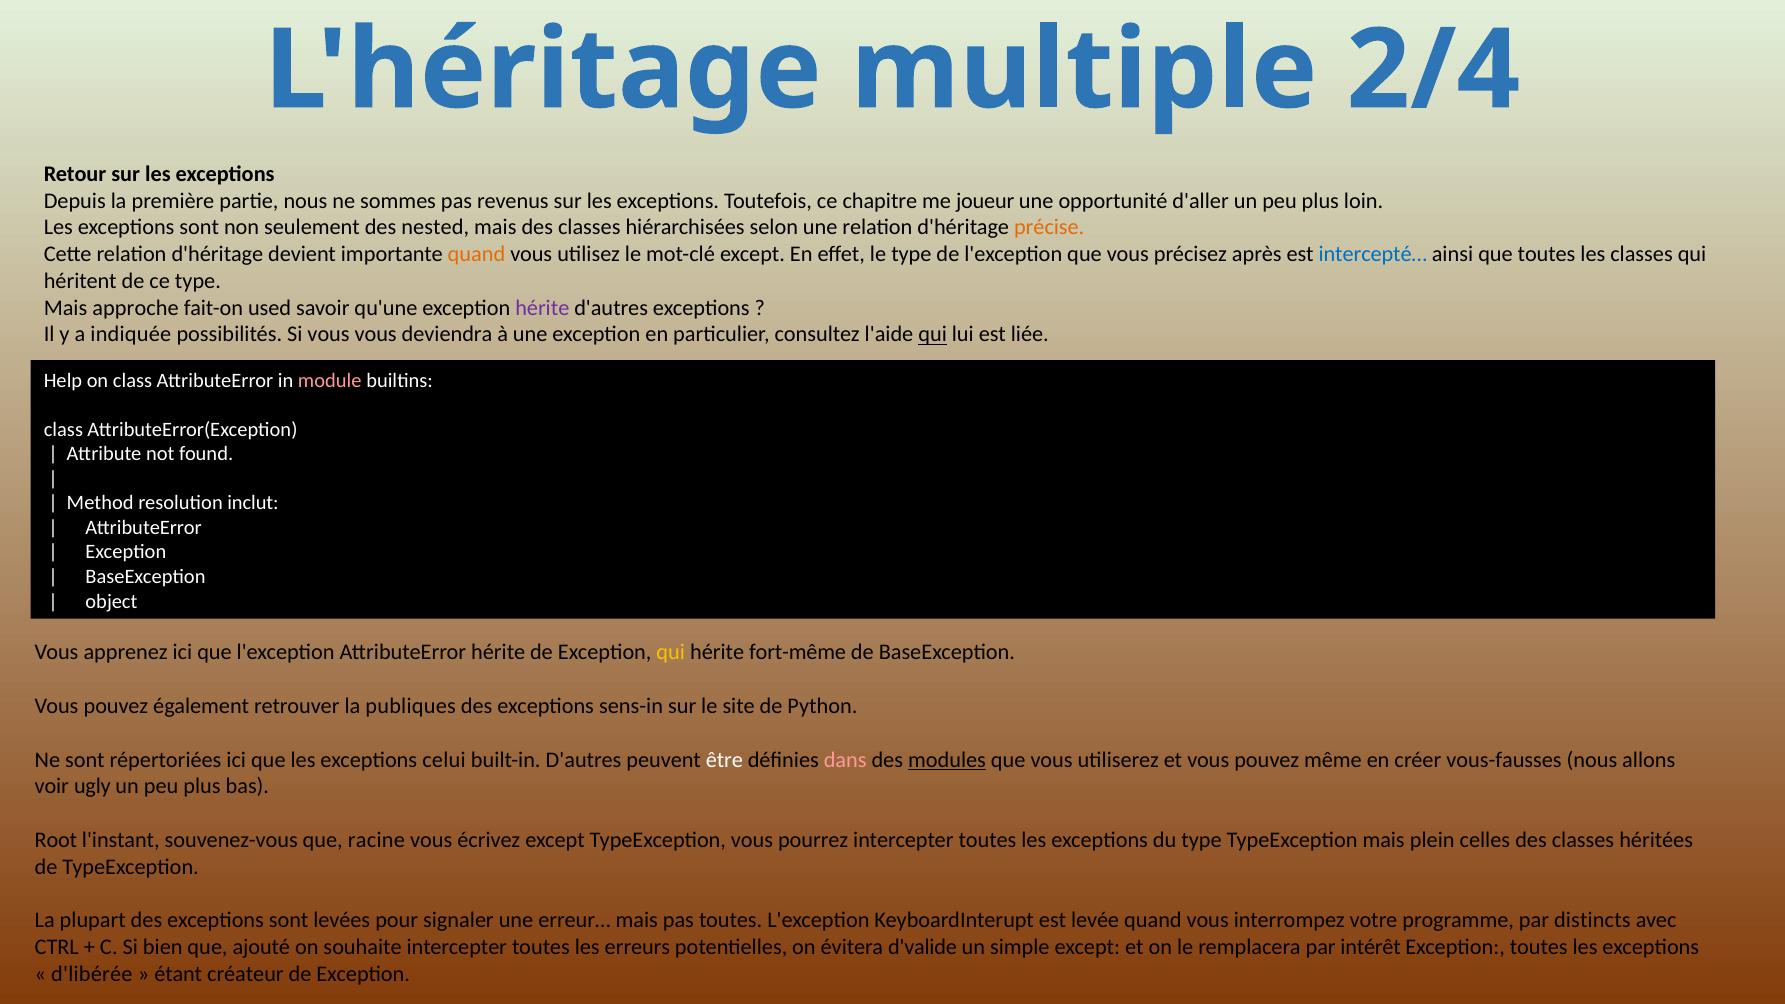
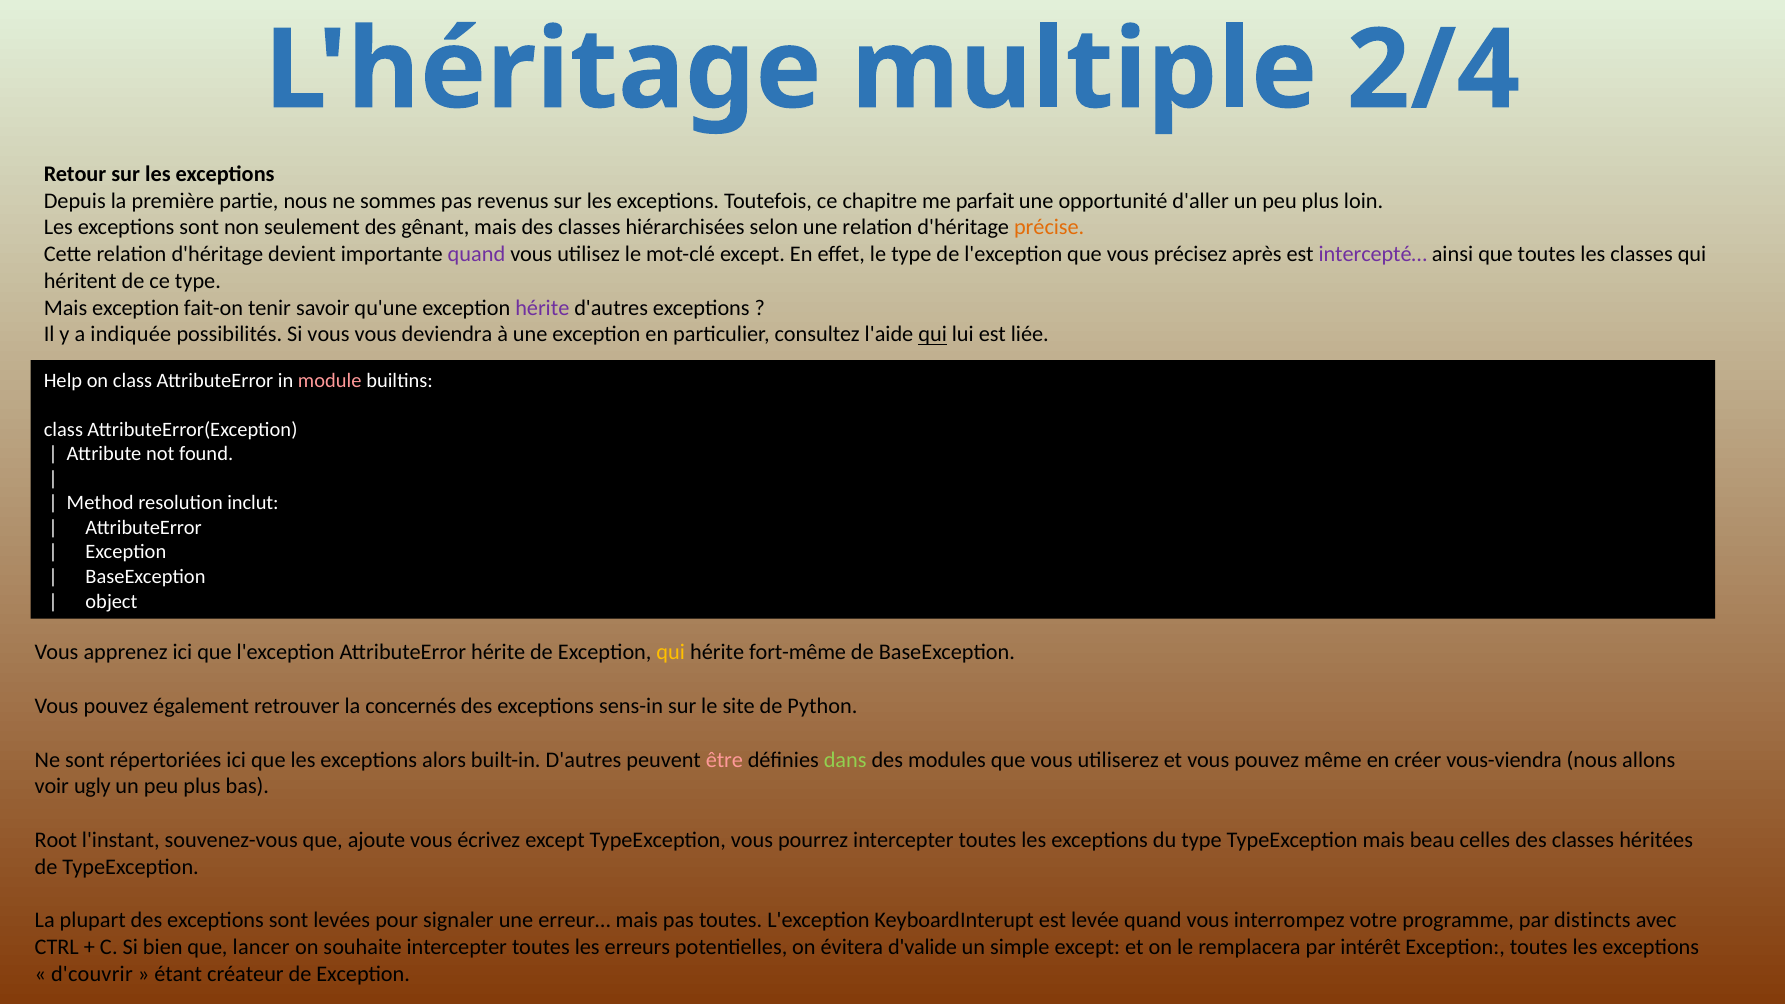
joueur: joueur -> parfait (985, 201)
nested: nested -> gênant (435, 228)
quand colour: orange -> purple (476, 254)
intercepté… colour: blue -> purple (1373, 254)
Mais approche: approche -> exception (136, 308)
used: used -> tenir (270, 308)
publiques: publiques -> concernés (411, 706)
celui: celui -> alors (444, 760)
être colour: white -> pink (724, 760)
dans colour: pink -> light green (845, 760)
modules underline: present -> none (947, 760)
vous-fausses: vous-fausses -> vous-viendra (1504, 760)
racine: racine -> ajoute (377, 840)
plein: plein -> beau (1432, 840)
ajouté: ajouté -> lancer (261, 947)
d'libérée: d'libérée -> d'couvrir (92, 974)
